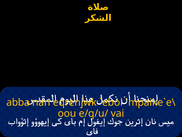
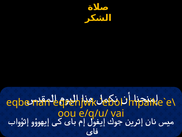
abba: abba -> eqbe (18, 102)
